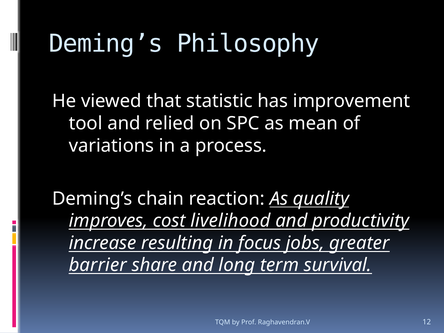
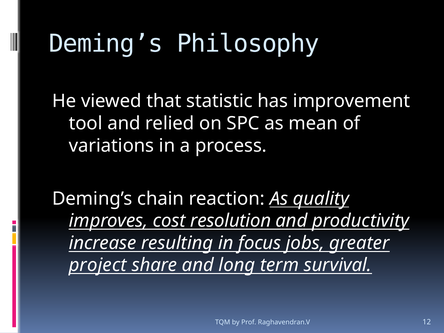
livelihood: livelihood -> resolution (231, 221)
barrier: barrier -> project (98, 265)
